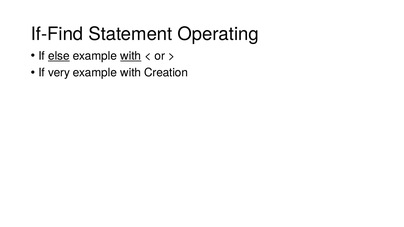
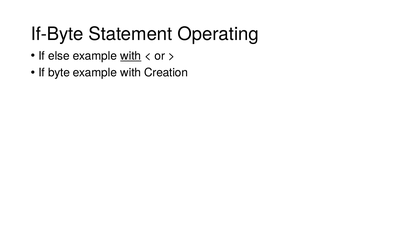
If-Find: If-Find -> If-Byte (57, 34)
else underline: present -> none (59, 56)
very: very -> byte (59, 73)
